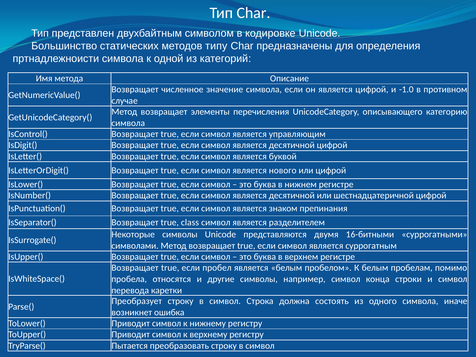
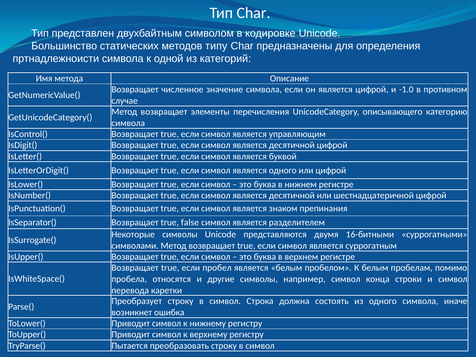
является нового: нового -> одного (283, 170)
class: class -> false (190, 222)
